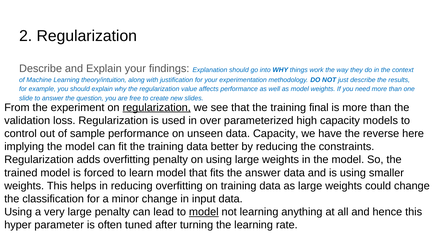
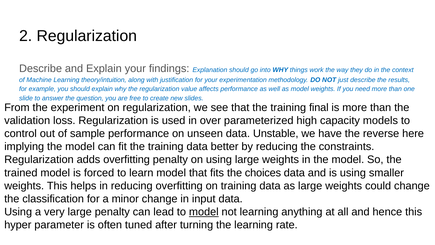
regularization underline: present -> none (157, 107)
data Capacity: Capacity -> Unstable (276, 133)
the answer: answer -> choices (263, 173)
